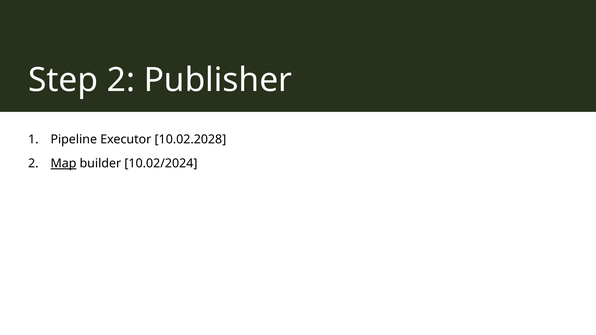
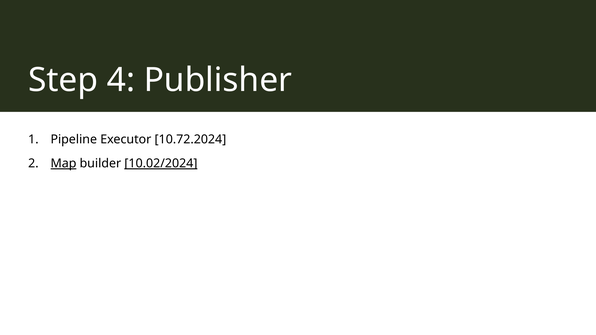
Step 2: 2 -> 4 (121, 80)
10.02.2028: 10.02.2028 -> 10.72.2024 (190, 139)
10.02/2024 underline: none -> present (161, 164)
